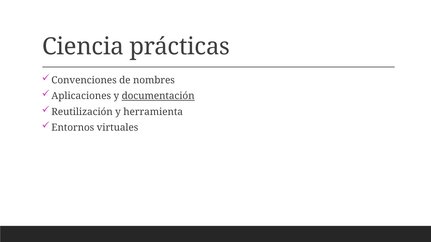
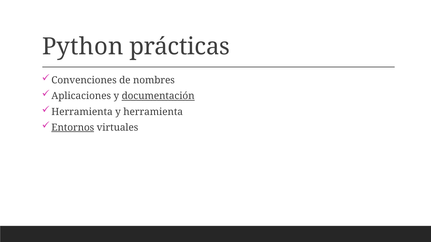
Ciencia: Ciencia -> Python (83, 47)
Reutilización: Reutilización -> Herramienta (82, 112)
Entornos underline: none -> present (73, 128)
